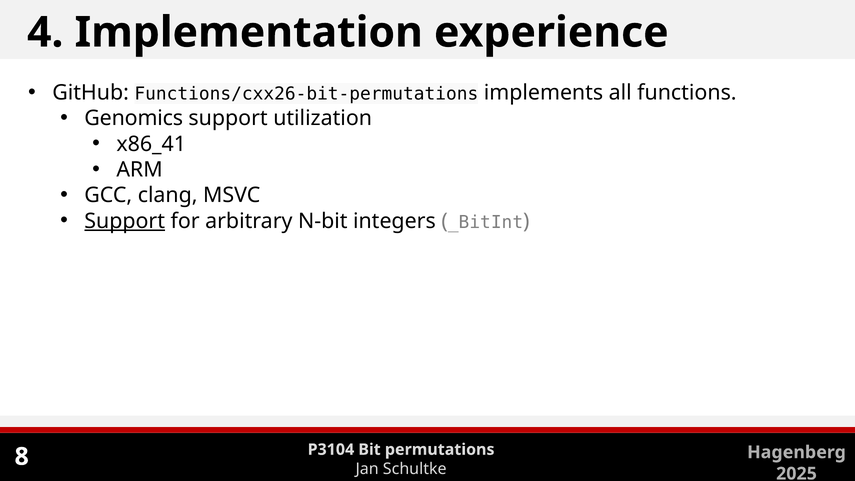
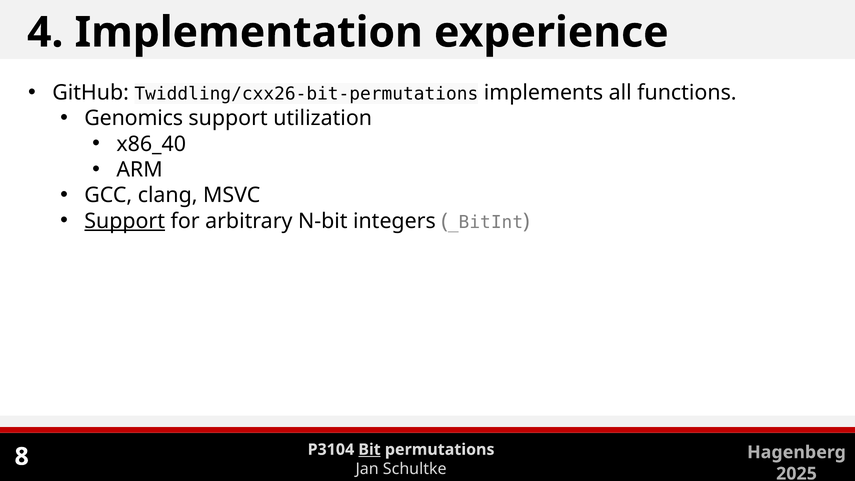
Functions/cxx26-bit-permutations: Functions/cxx26-bit-permutations -> Twiddling/cxx26-bit-permutations (306, 94)
x86_41: x86_41 -> x86_40 (151, 144)
Bit underline: none -> present (370, 449)
